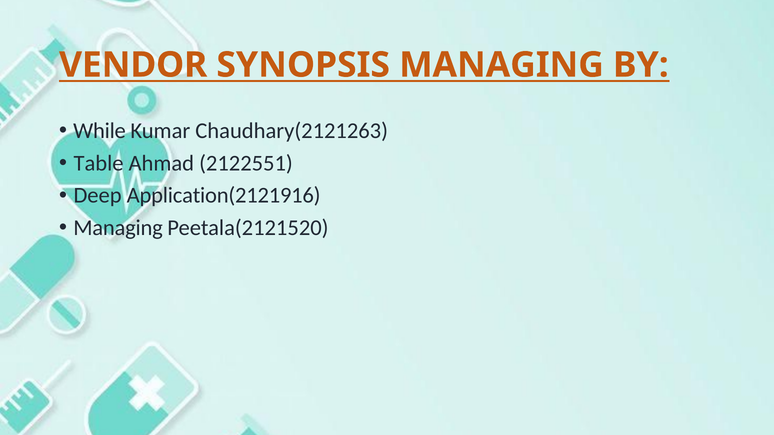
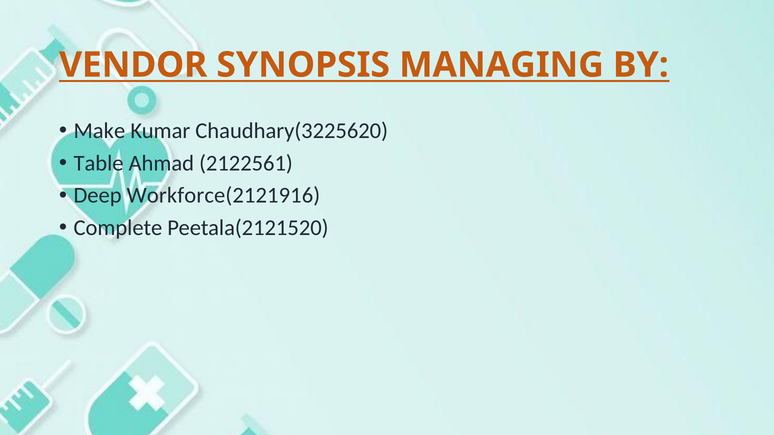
While: While -> Make (99, 131)
Chaudhary(2121263: Chaudhary(2121263 -> Chaudhary(3225620 (292, 131)
2122551: 2122551 -> 2122561 (246, 163)
Application(2121916: Application(2121916 -> Workforce(2121916 (223, 196)
Managing: Managing -> Complete (118, 228)
